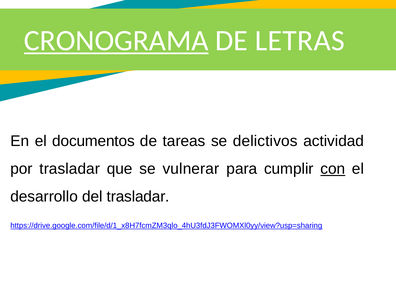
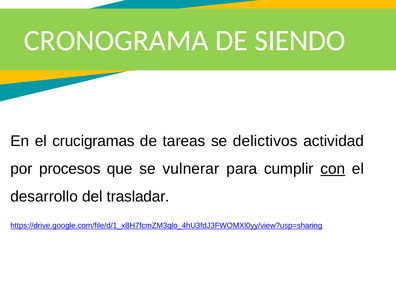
CRONOGRAMA underline: present -> none (116, 41)
LETRAS: LETRAS -> SIENDO (300, 41)
documentos: documentos -> crucigramas (93, 141)
por trasladar: trasladar -> procesos (70, 169)
